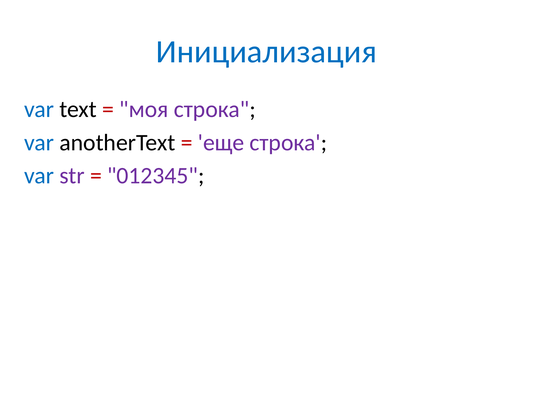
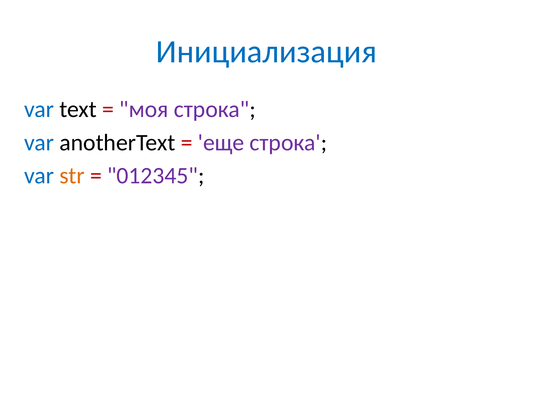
str colour: purple -> orange (72, 176)
